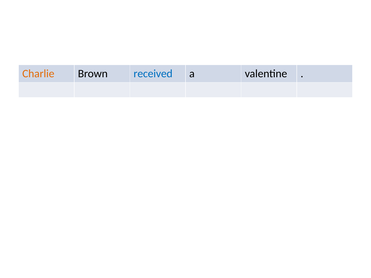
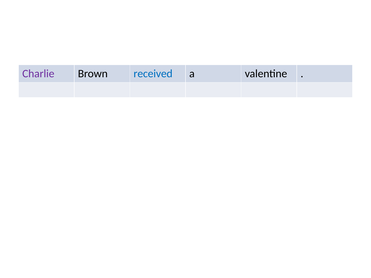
Charlie colour: orange -> purple (38, 74)
